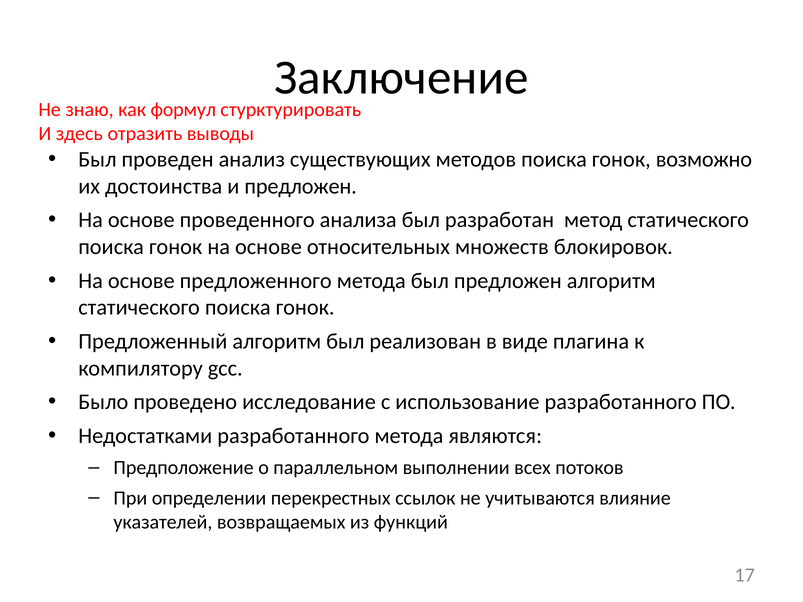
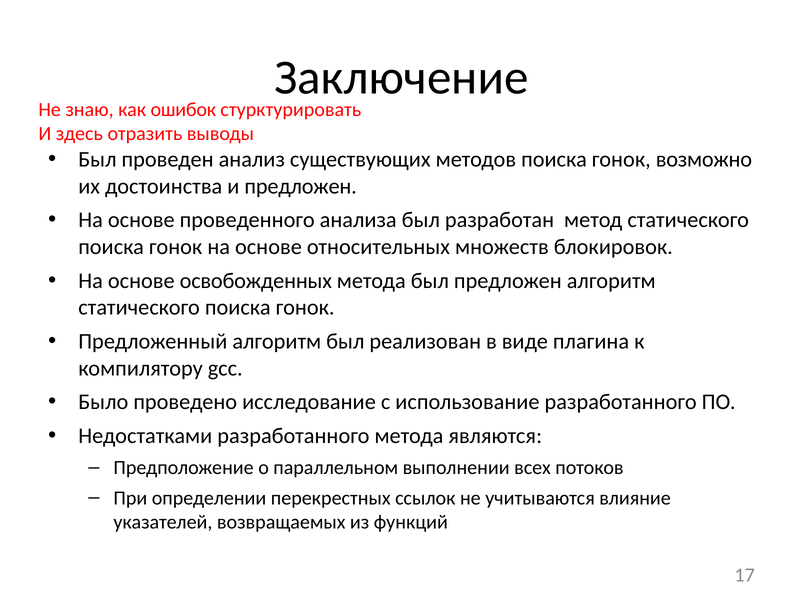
формул: формул -> ошибок (183, 110)
предложенного: предложенного -> освобожденных (256, 281)
